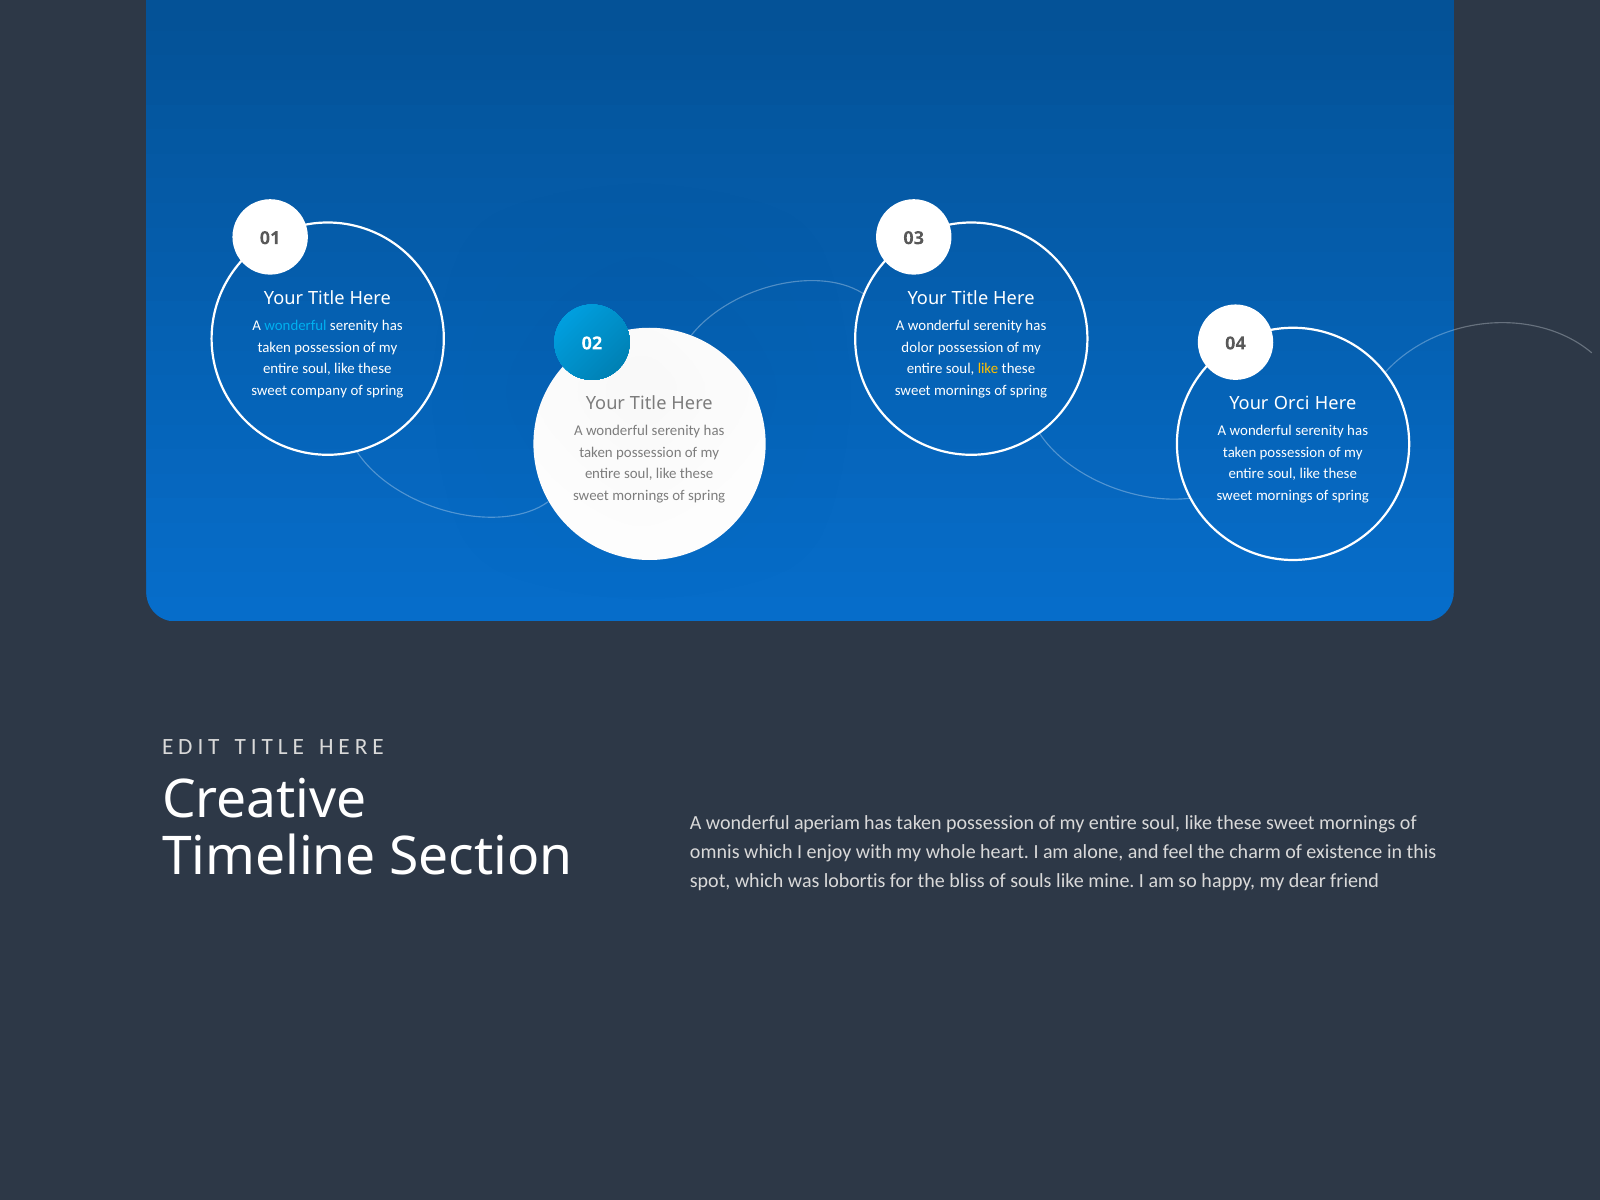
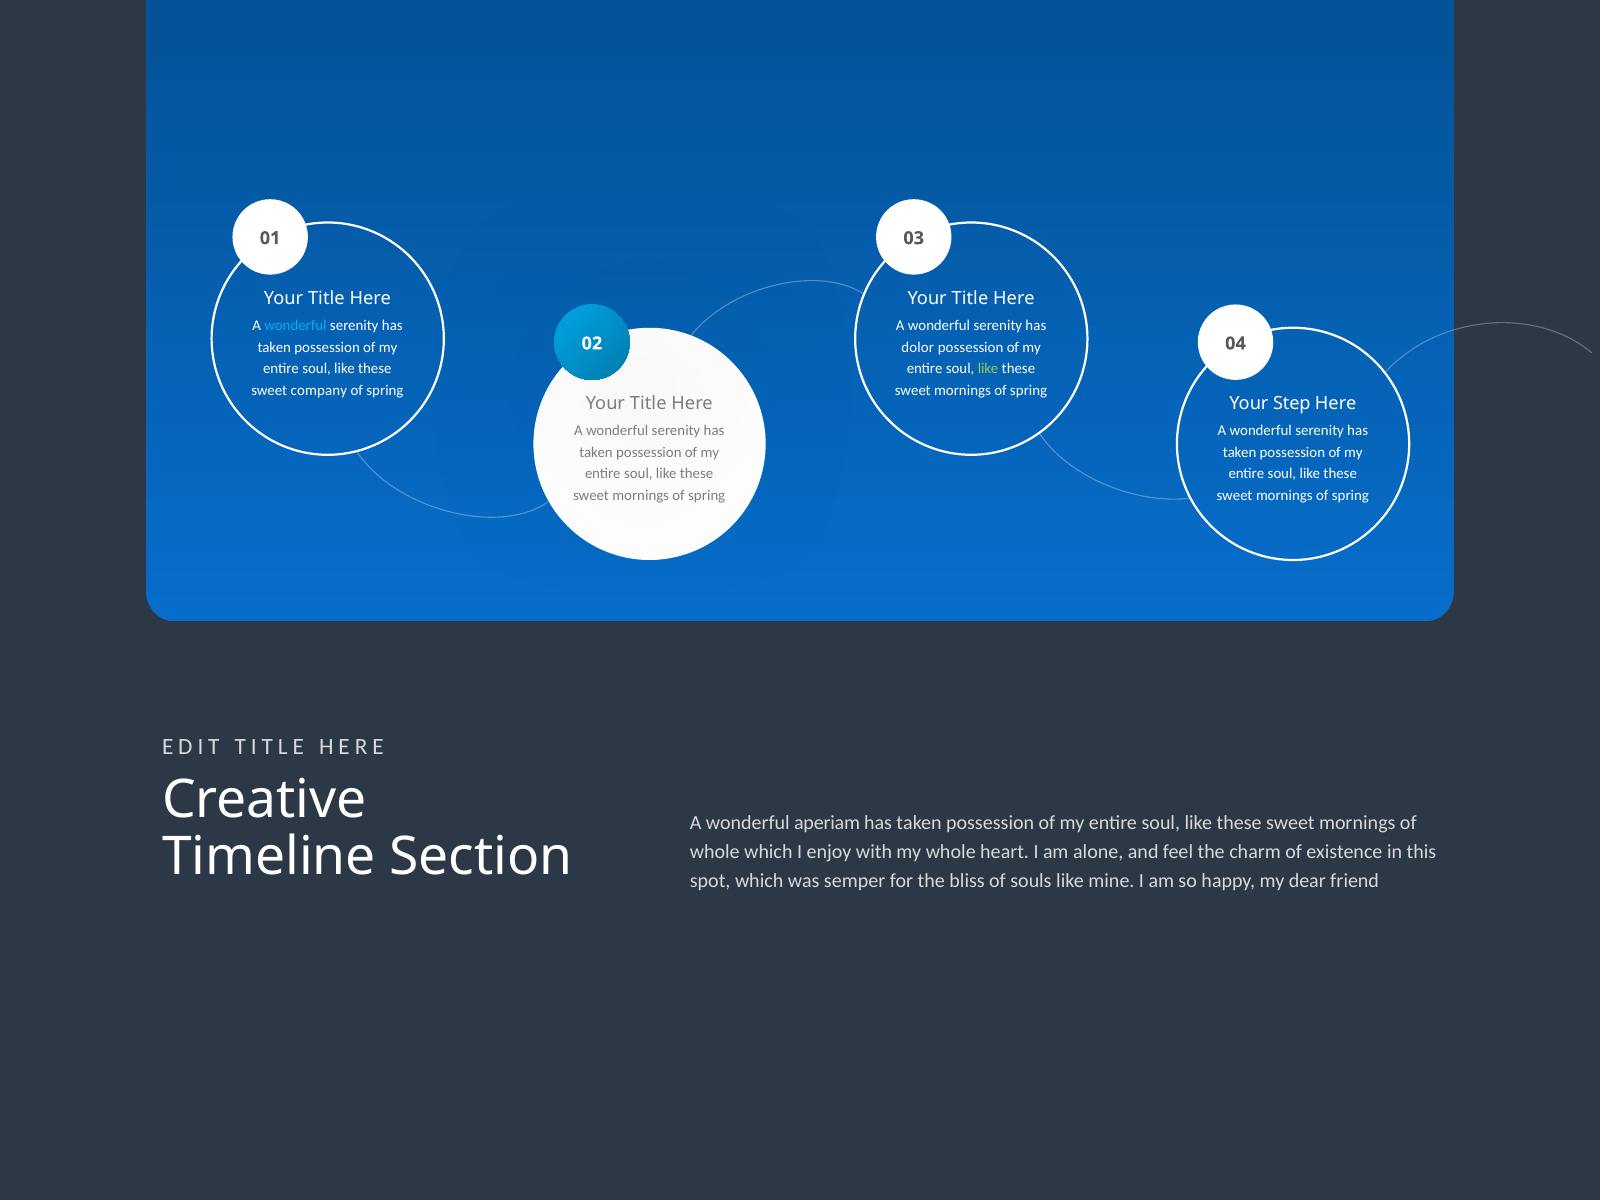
like colour: yellow -> light green (988, 369)
Orci: Orci -> Step (1292, 403)
omnis: omnis -> whole (715, 852)
lobortis: lobortis -> semper (855, 881)
